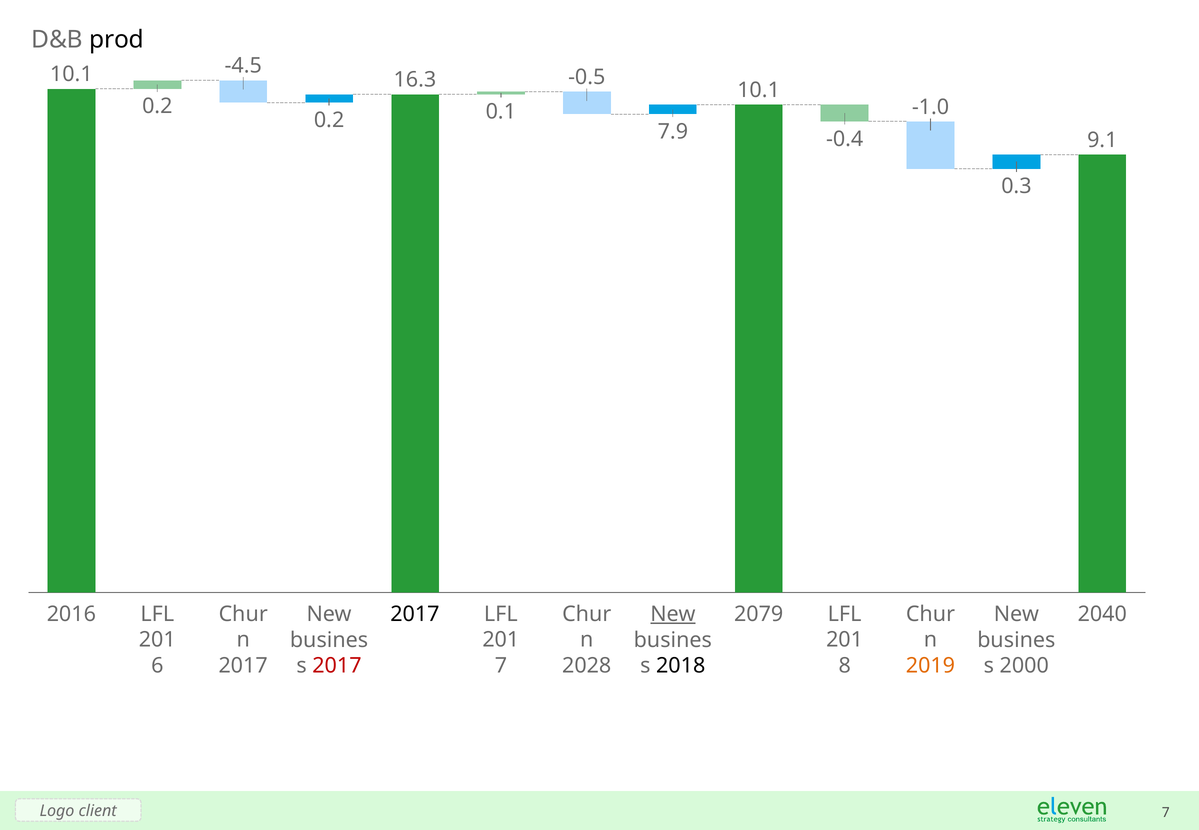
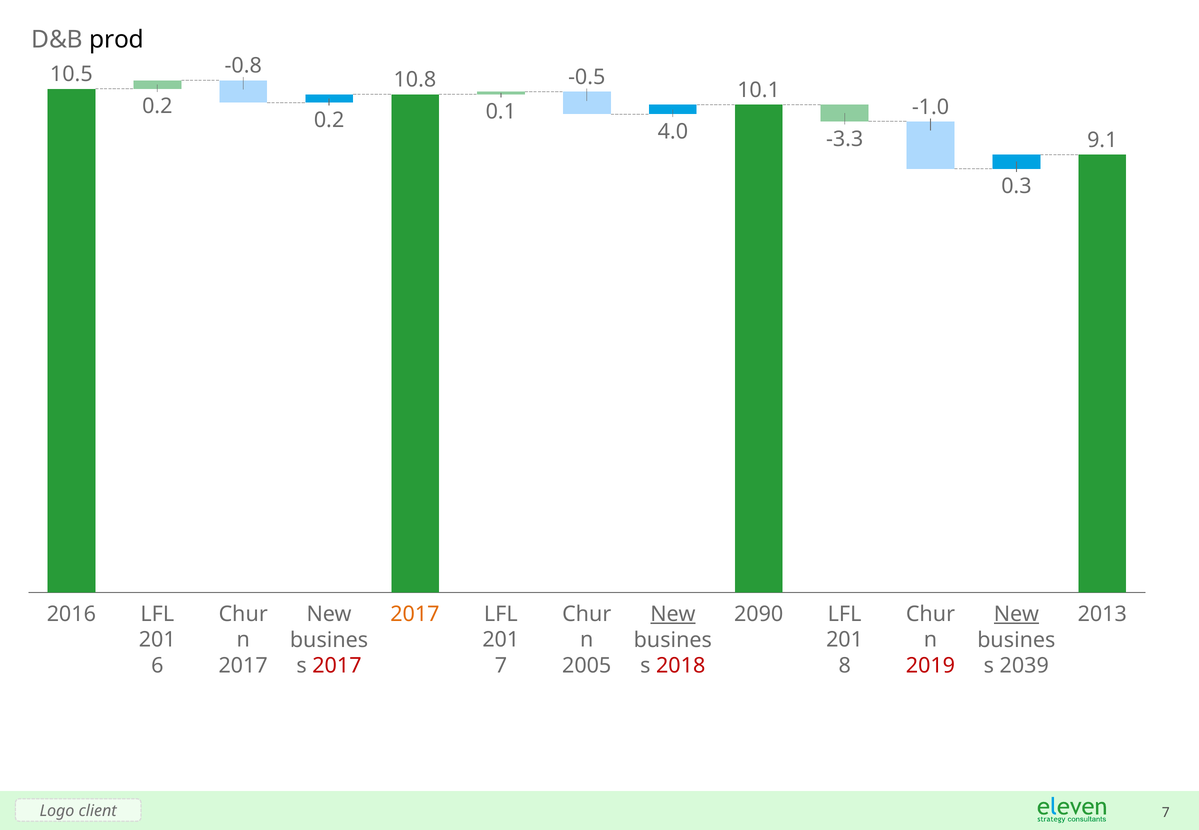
-4.5: -4.5 -> -0.8 (243, 66)
10.1: 10.1 -> 10.5 (71, 74)
16.3: 16.3 -> 10.8 (415, 80)
7.9: 7.9 -> 4.0 (673, 132)
-0.4: -0.4 -> -3.3 (845, 139)
2017 colour: black -> orange (415, 614)
2079: 2079 -> 2090 (759, 614)
New underline: none -> present (1016, 614)
2040: 2040 -> 2013 (1102, 614)
2028: 2028 -> 2005 (587, 666)
2018 colour: black -> red (681, 666)
2019 colour: orange -> red (930, 666)
2000: 2000 -> 2039 (1024, 666)
